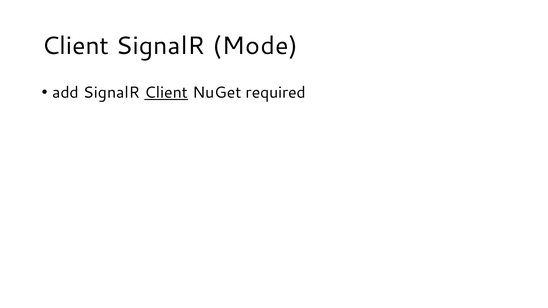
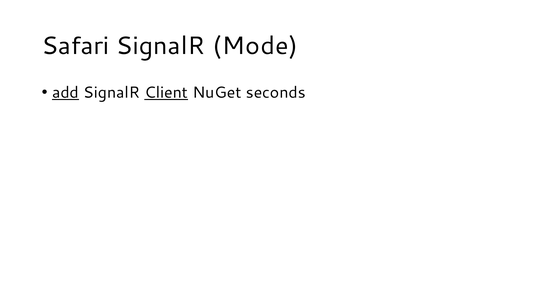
Client: Client -> Safari (75, 46)
add underline: none -> present (65, 93)
required: required -> seconds (276, 93)
